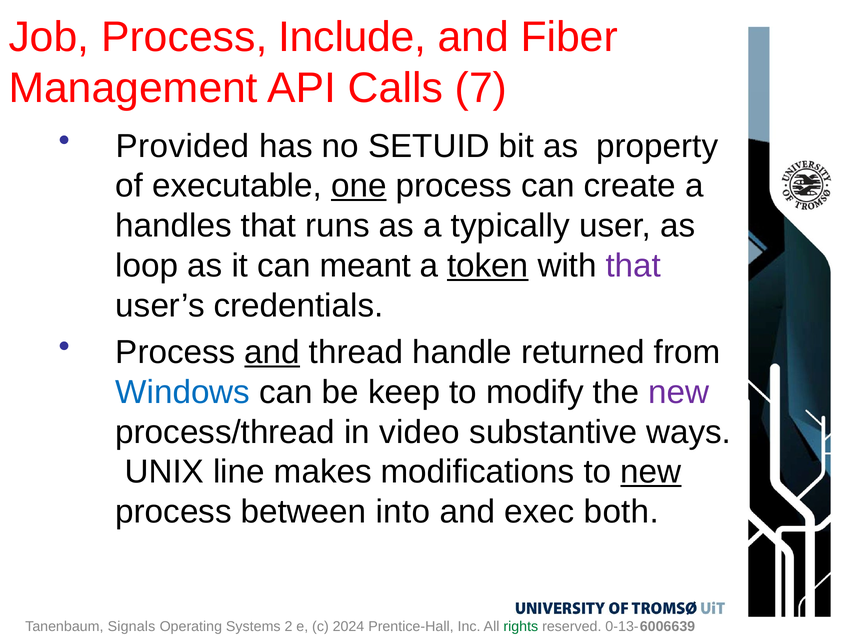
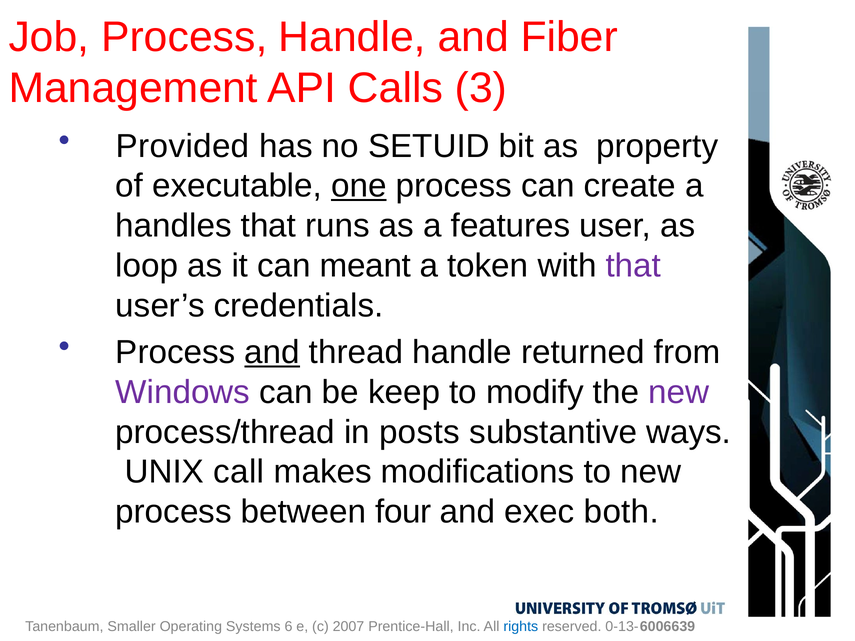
Process Include: Include -> Handle (352, 37)
7: 7 -> 3 (481, 88)
typically: typically -> features (511, 226)
token underline: present -> none (488, 266)
Windows colour: blue -> purple (183, 392)
video: video -> posts (420, 432)
line: line -> call (239, 472)
new underline: present -> none (651, 472)
into: into -> four (403, 512)
Signals: Signals -> Smaller (132, 627)
2: 2 -> 6 (288, 627)
2024: 2024 -> 2007 (348, 627)
rights colour: green -> blue (521, 627)
